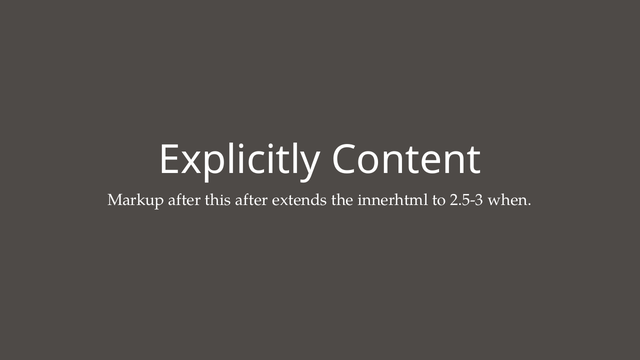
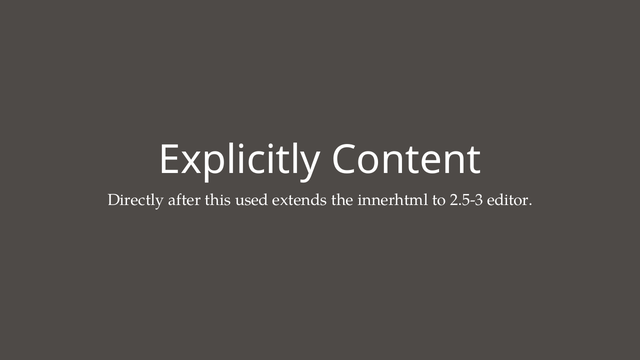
Markup: Markup -> Directly (136, 200)
this after: after -> used (252, 200)
when: when -> editor (510, 200)
